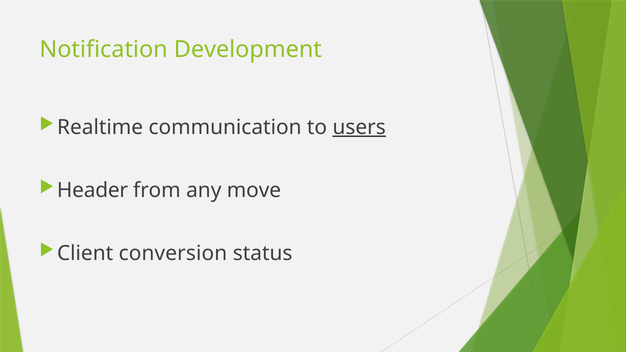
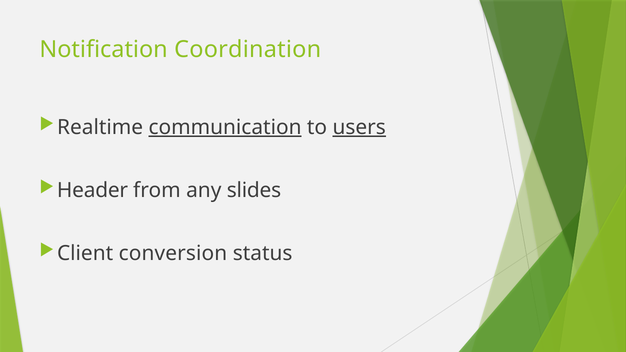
Development: Development -> Coordination (248, 49)
communication underline: none -> present (225, 127)
move: move -> slides (254, 190)
